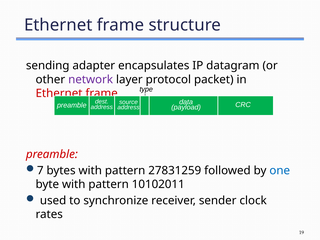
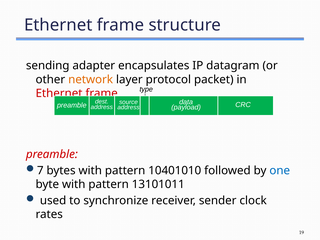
network colour: purple -> orange (91, 80)
27831259: 27831259 -> 10401010 (175, 170)
10102011: 10102011 -> 13101011 (158, 184)
